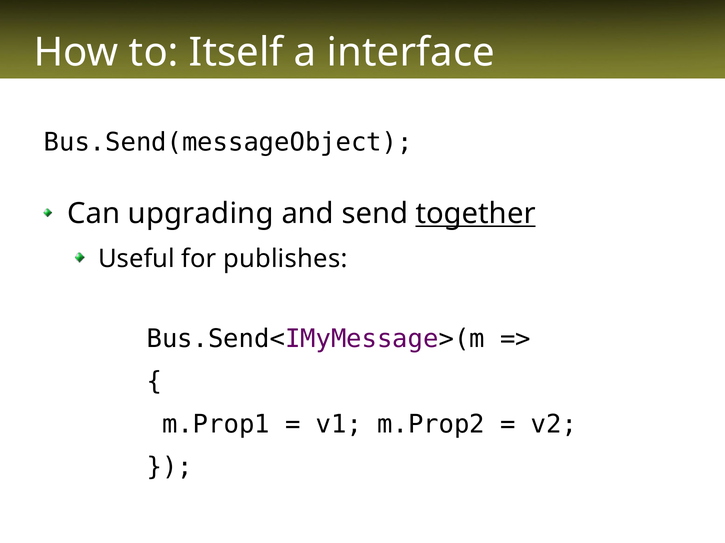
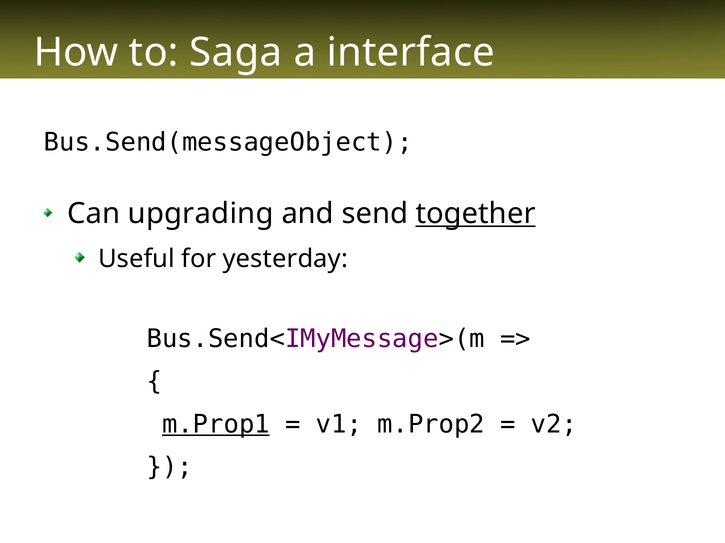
Itself: Itself -> Saga (236, 53)
publishes: publishes -> yesterday (285, 259)
m.Prop1 underline: none -> present (216, 425)
